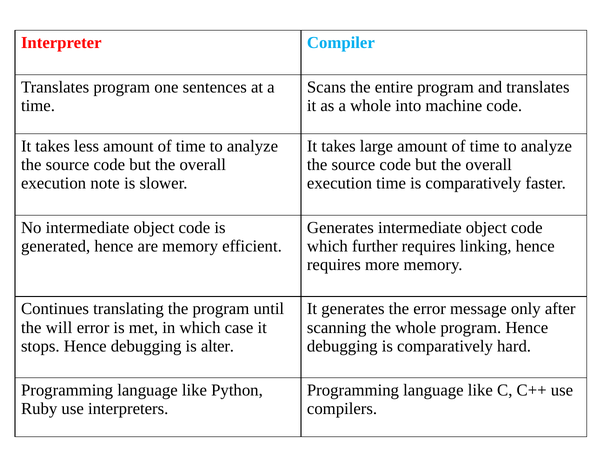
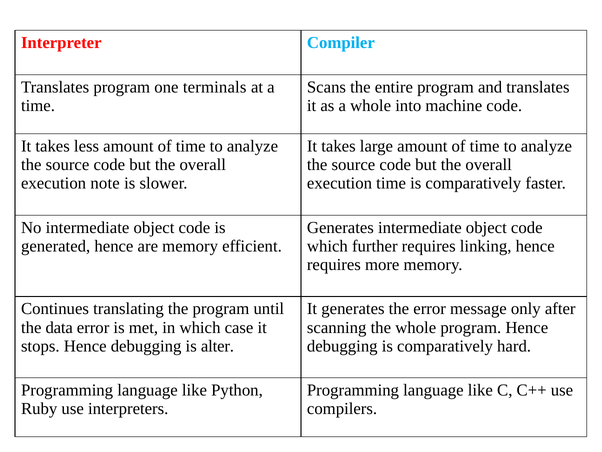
sentences: sentences -> terminals (215, 87)
will: will -> data (59, 327)
